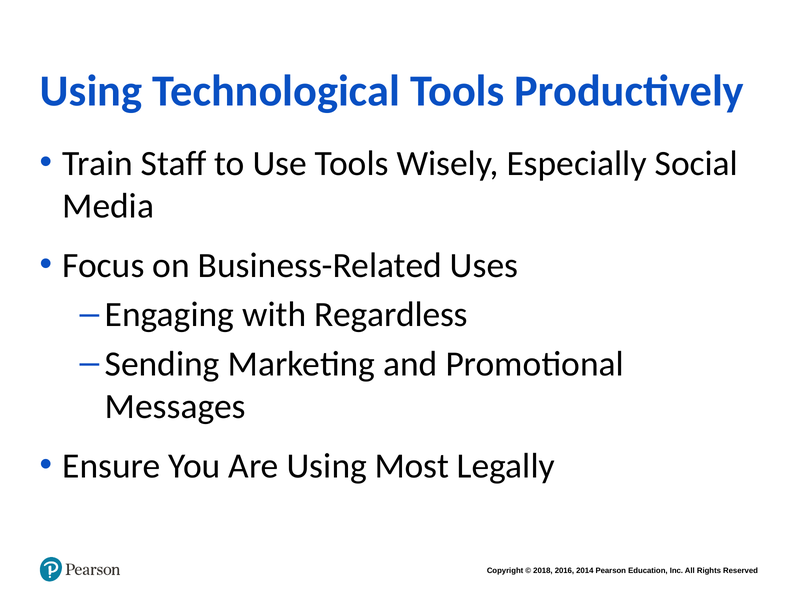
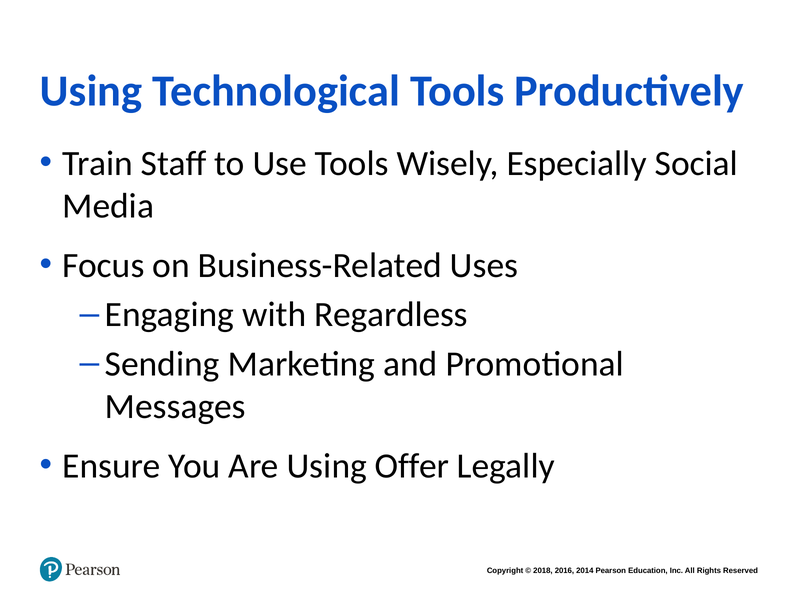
Most: Most -> Offer (412, 466)
